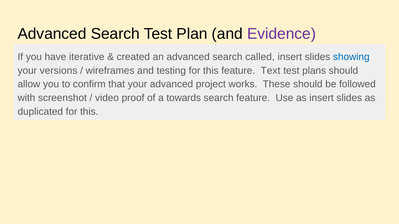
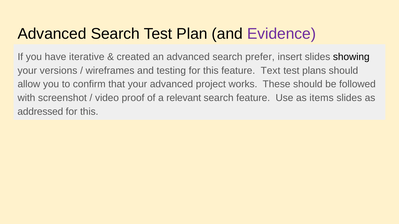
called: called -> prefer (260, 57)
showing colour: blue -> black (351, 57)
towards: towards -> relevant (184, 98)
as insert: insert -> items (322, 98)
duplicated: duplicated -> addressed (40, 112)
